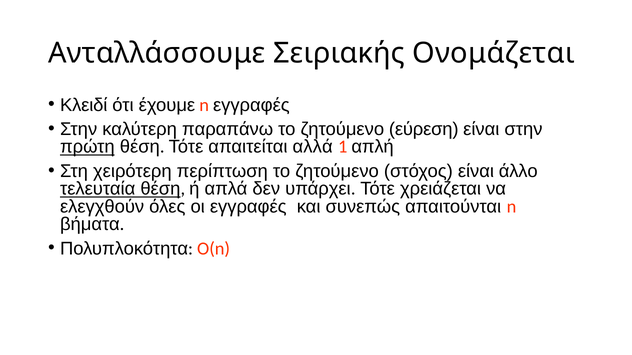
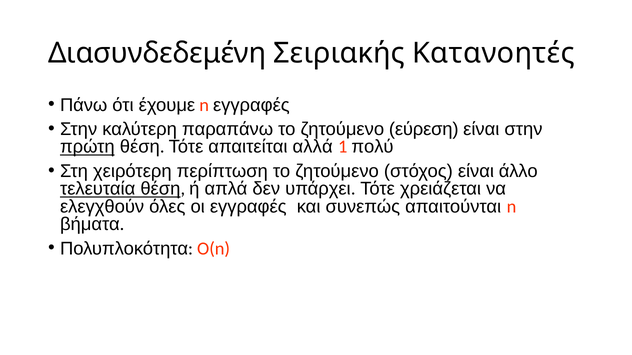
Ανταλλάσσουμε: Ανταλλάσσουμε -> Διασυνδεδεμένη (157, 53)
Ονομάζεται: Ονομάζεται -> Κατανοητές (494, 53)
Κλειδί: Κλειδί -> Πάνω (84, 105)
απλή: απλή -> πολύ (373, 147)
